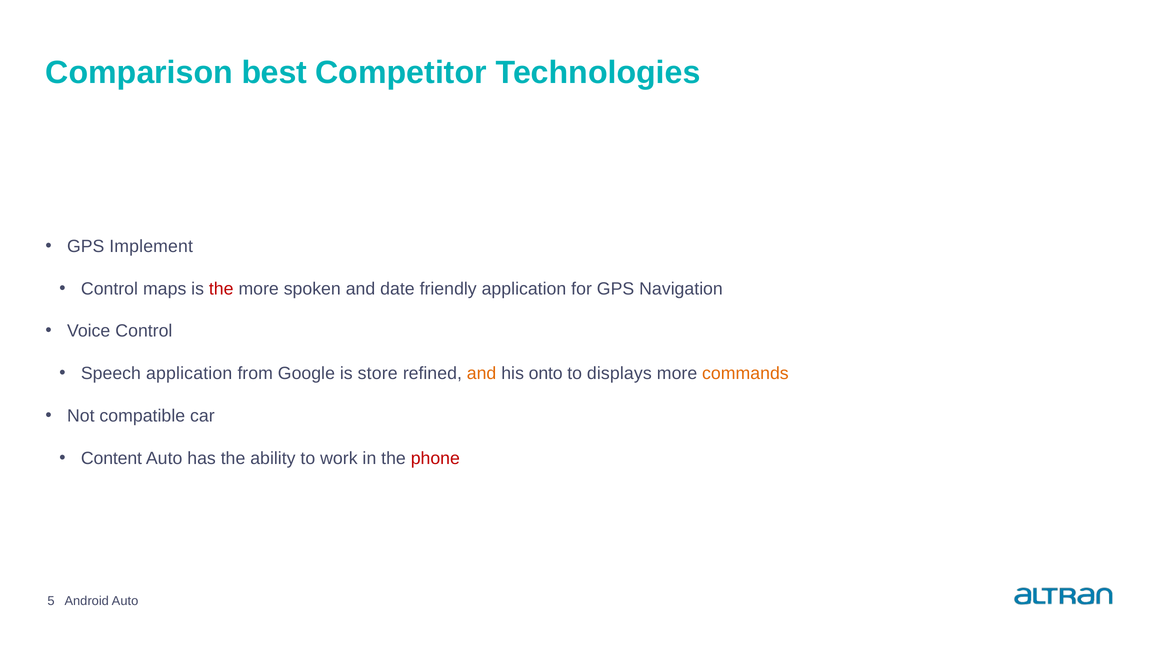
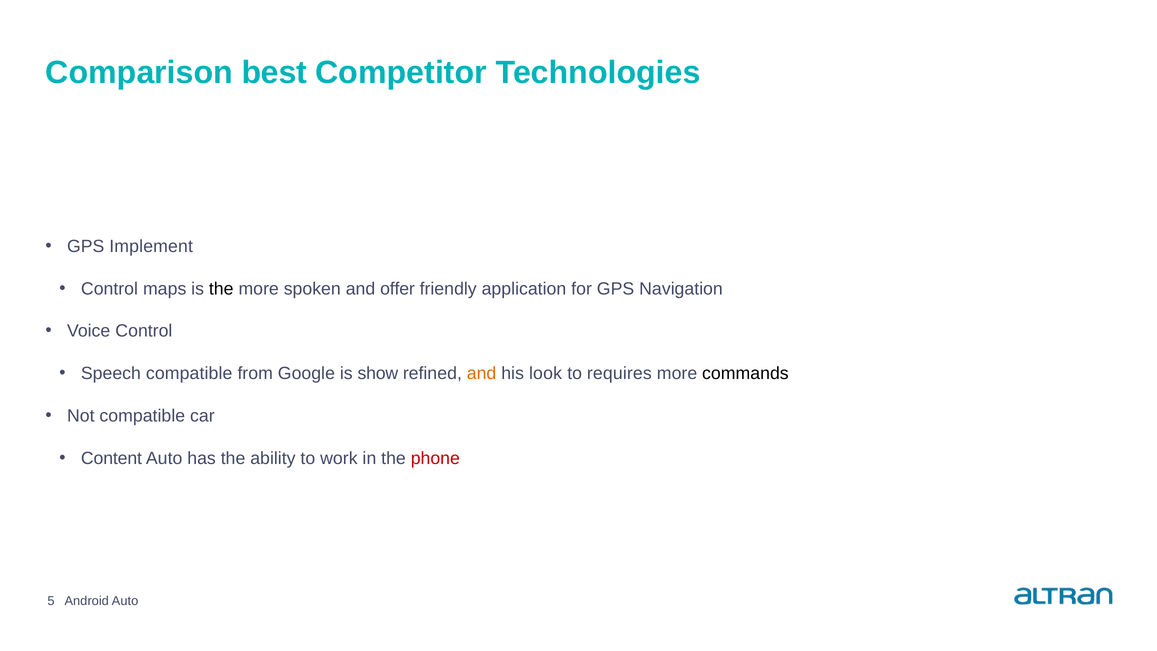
the colour: red -> black (221, 289)
date: date -> offer (398, 289)
Speech application: application -> compatible (189, 374)
store: store -> show (378, 374)
onto: onto -> look (545, 374)
displays: displays -> requires (619, 374)
commands colour: orange -> black (745, 374)
